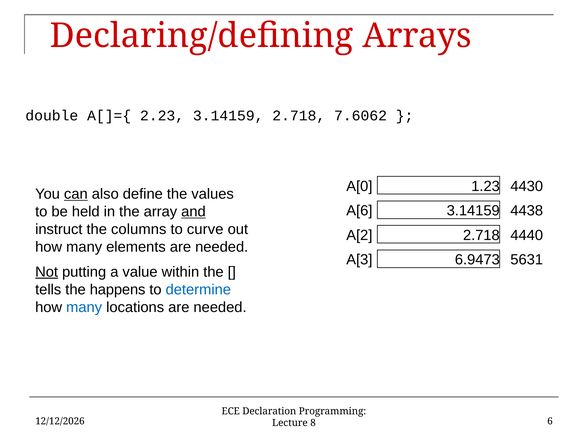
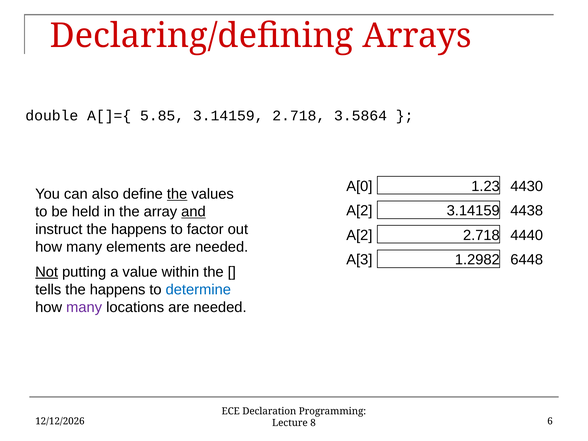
2.23: 2.23 -> 5.85 (162, 116)
7.6062: 7.6062 -> 3.5864 (361, 116)
can underline: present -> none (76, 194)
the underline: none -> present (177, 194)
A[6: A[6 -> A[2 (359, 211)
instruct the columns: columns -> happens (139, 229)
curve: curve -> factor (205, 229)
6.9473: 6.9473 -> 1.2982 (477, 260)
5631: 5631 -> 6448 (527, 260)
many colour: blue -> purple (84, 307)
